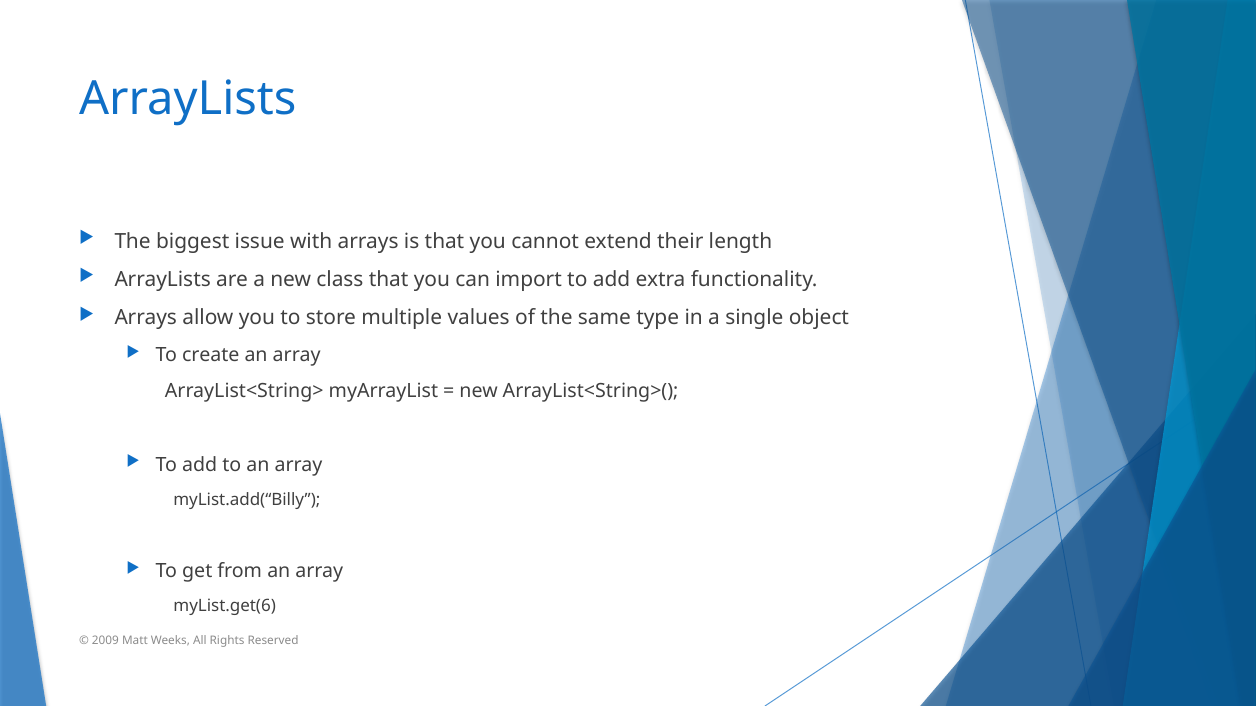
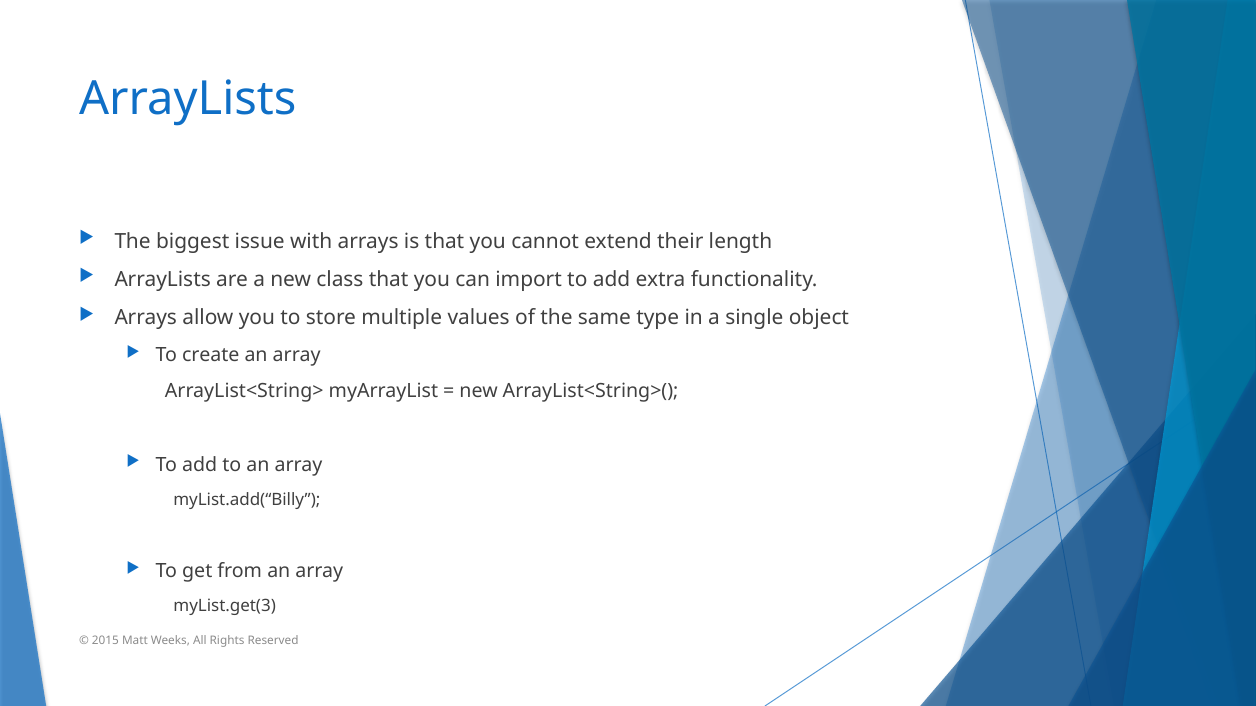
myList.get(6: myList.get(6 -> myList.get(3 (225, 607)
2009: 2009 -> 2015 (105, 641)
